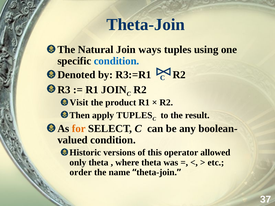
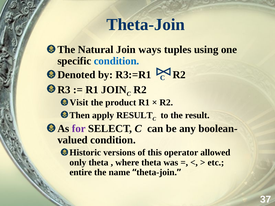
apply TUPLES: TUPLES -> RESULT (134, 115)
for colour: orange -> purple (79, 129)
order: order -> entire (81, 173)
